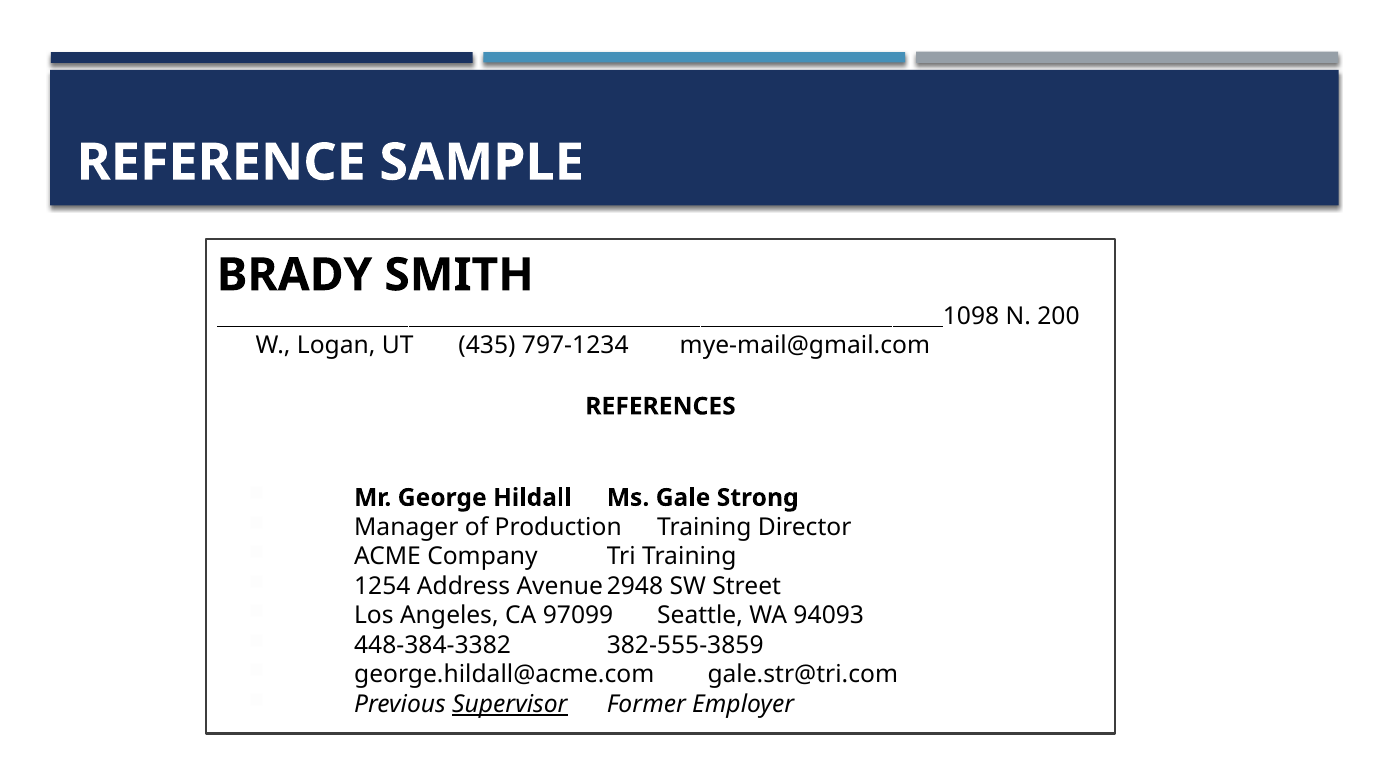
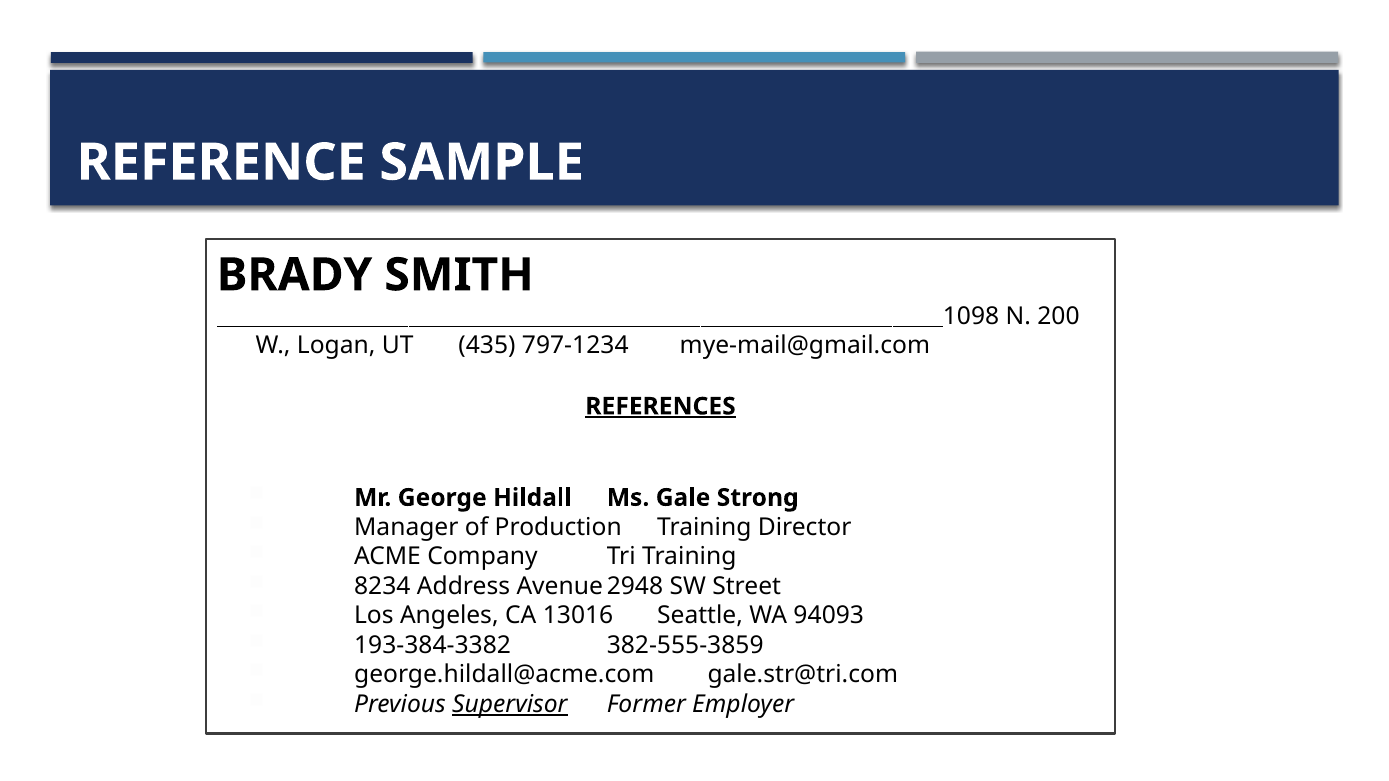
REFERENCES underline: none -> present (661, 407)
1254: 1254 -> 8234 (382, 586)
97099: 97099 -> 13016 (578, 616)
448-384-3382: 448-384-3382 -> 193-384-3382 (433, 646)
